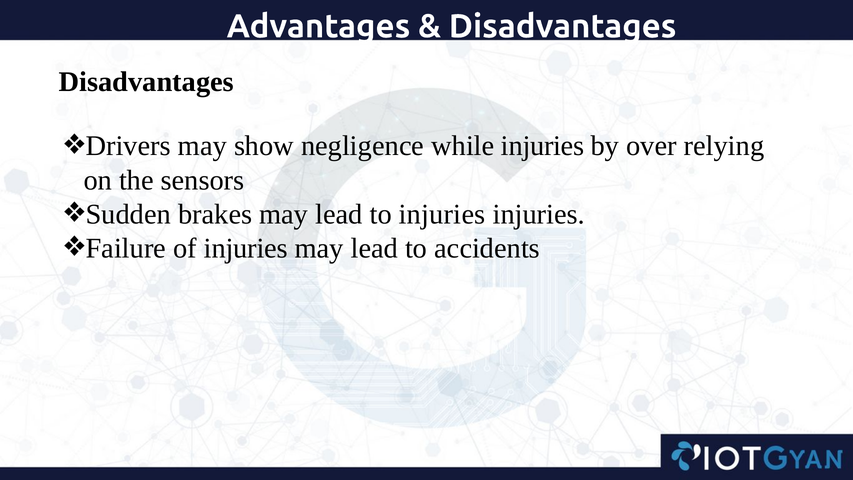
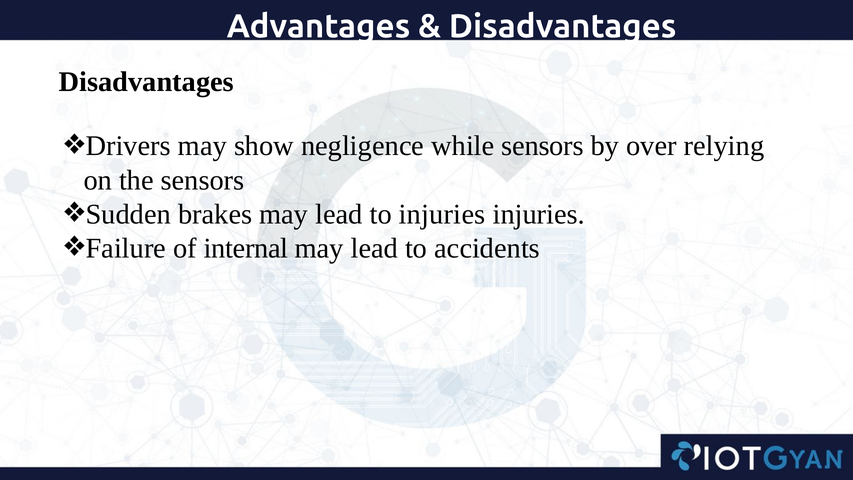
while injuries: injuries -> sensors (543, 146)
of injuries: injuries -> internal (246, 248)
